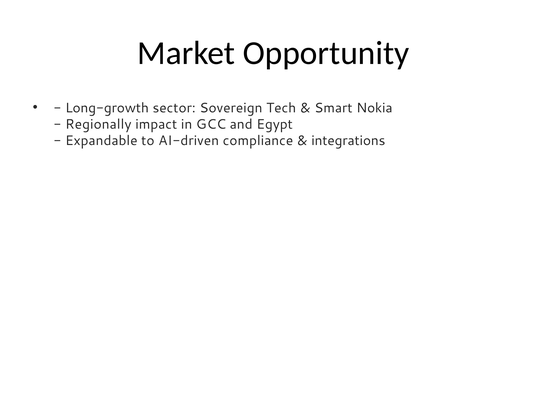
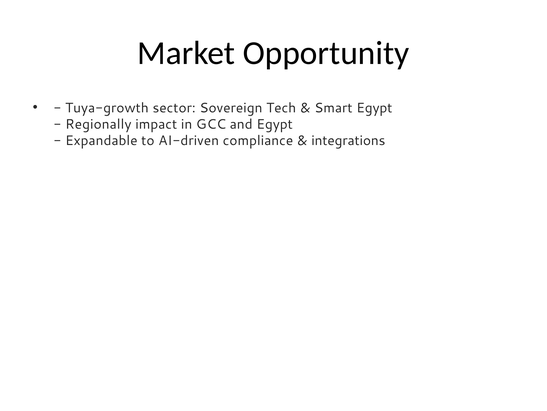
Long-growth: Long-growth -> Tuya-growth (107, 108)
Smart Nokia: Nokia -> Egypt (374, 108)
